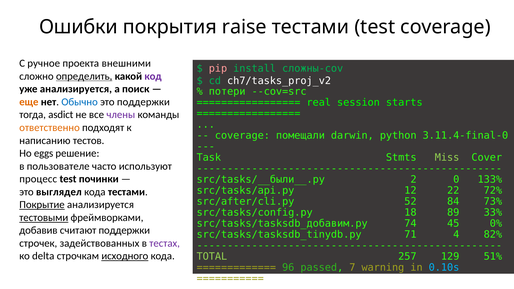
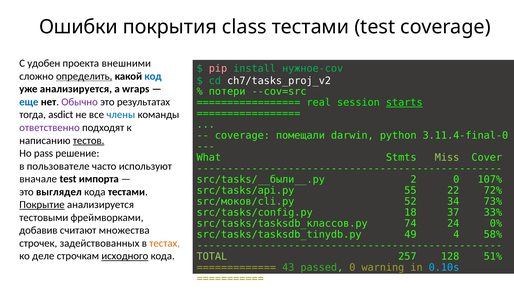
raise: raise -> class (244, 27)
ручное: ручное -> удобен (44, 63)
сложны-cov: сложны-cov -> нужное-cov (313, 69)
код colour: purple -> blue (153, 76)
поиск: поиск -> wraps (136, 89)
еще colour: orange -> blue (29, 102)
Обычно colour: blue -> purple (80, 102)
это поддержки: поддержки -> результатах (143, 102)
starts underline: none -> present (404, 103)
члены colour: purple -> blue (121, 115)
ответственно colour: orange -> purple (50, 128)
тестов underline: none -> present (89, 141)
eggs: eggs -> pass (44, 153)
Task: Task -> What (209, 158)
процесс: процесс -> вначале (38, 179)
починки: починки -> импорта (99, 179)
133%: 133% -> 107% (490, 180)
12: 12 -> 55 (410, 191)
src/after/cli.py: src/after/cli.py -> src/моков/cli.py (245, 202)
84: 84 -> 34 (453, 202)
89: 89 -> 37 (453, 213)
тестовыми underline: present -> none (44, 218)
src/tasks/tasksdb_добавим.py: src/tasks/tasksdb_добавим.py -> src/tasks/tasksdb_классов.py (282, 223)
45: 45 -> 24 (453, 223)
считают поддержки: поддержки -> множества (124, 231)
71: 71 -> 49 (410, 234)
82%: 82% -> 58% (493, 234)
тестах colour: purple -> orange (165, 243)
delta: delta -> деле (43, 256)
129: 129 -> 128 (450, 256)
96: 96 -> 43 (288, 267)
passed 7: 7 -> 0 (352, 267)
